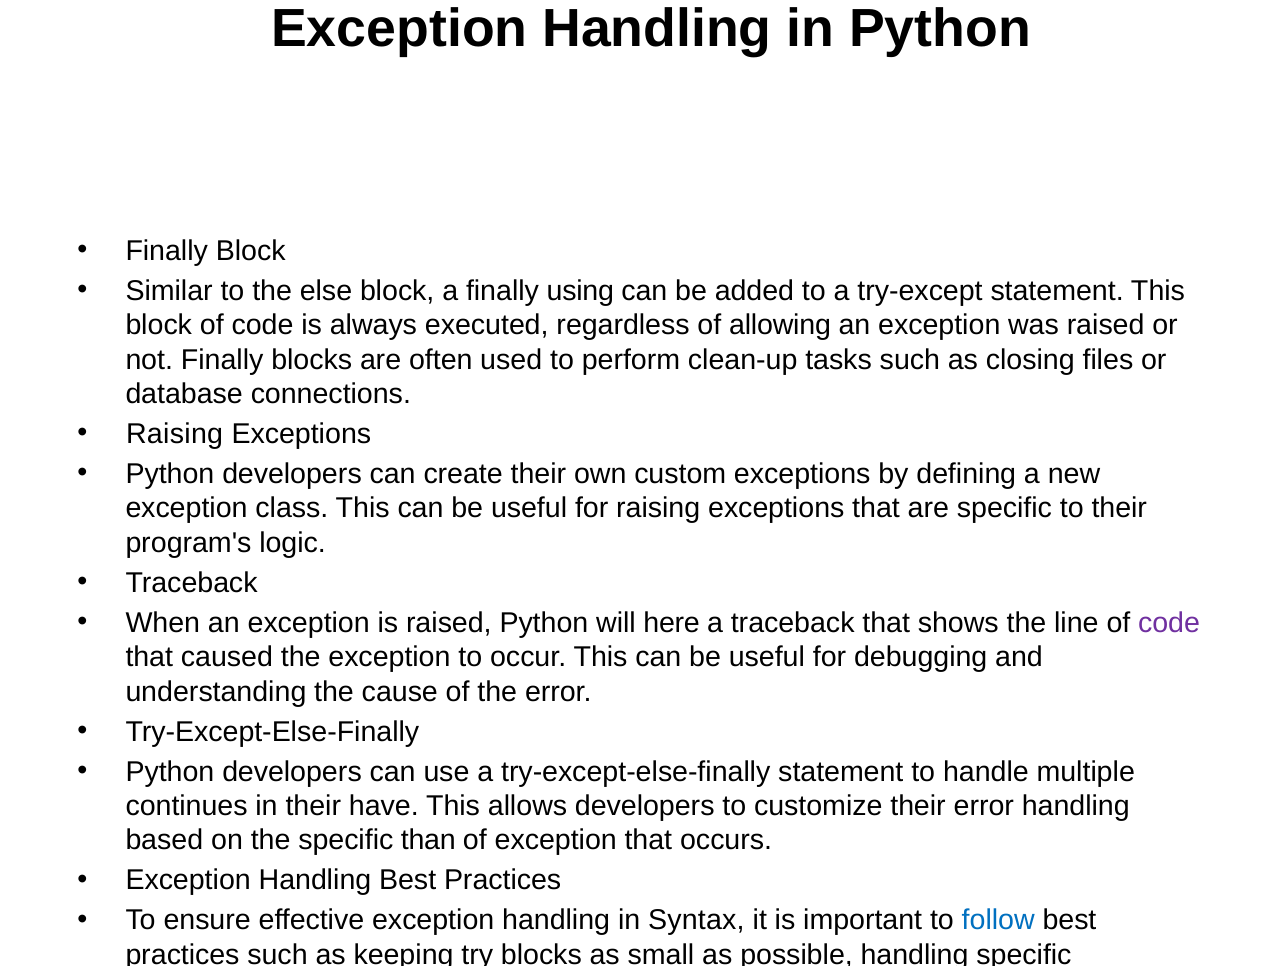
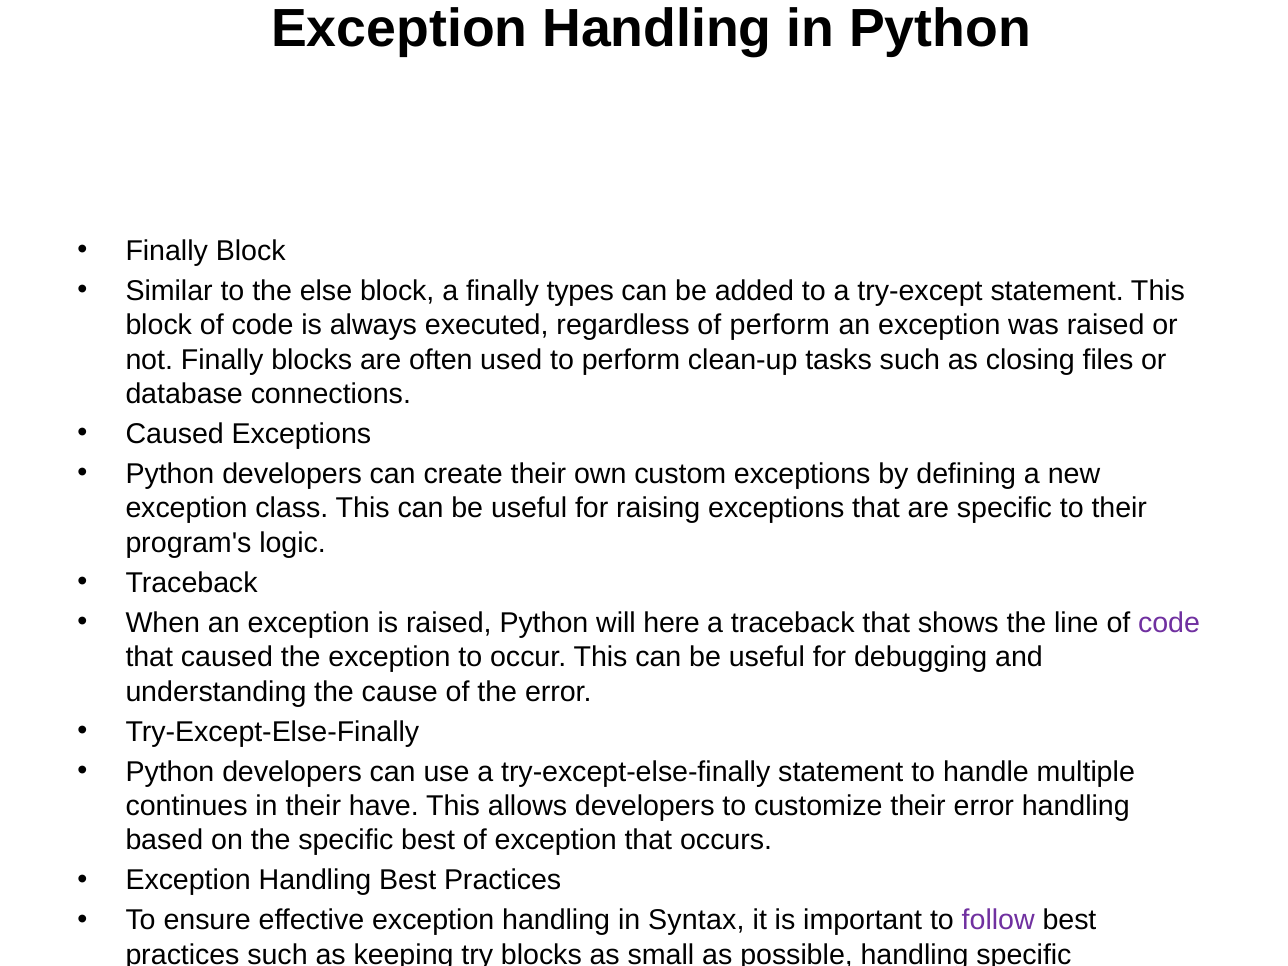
finally using: using -> types (580, 291)
of allowing: allowing -> perform (780, 325)
Raising: Raising -> Caused (175, 434)
specific than: than -> best (428, 840)
follow colour: blue -> purple (998, 921)
